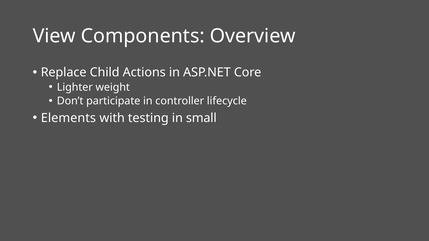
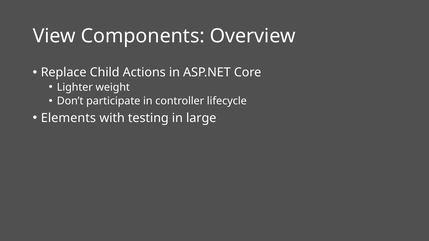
small: small -> large (201, 118)
